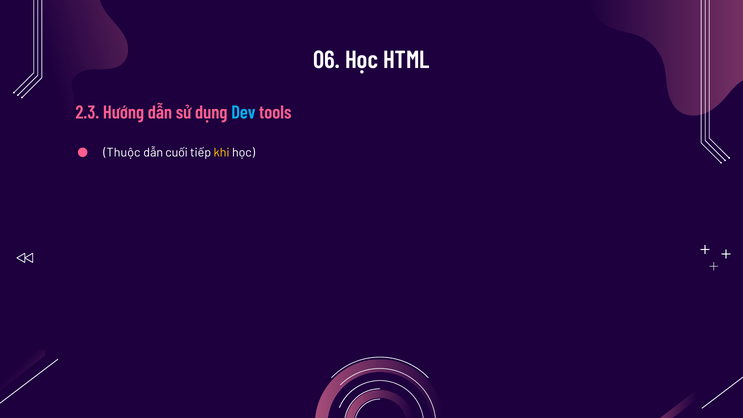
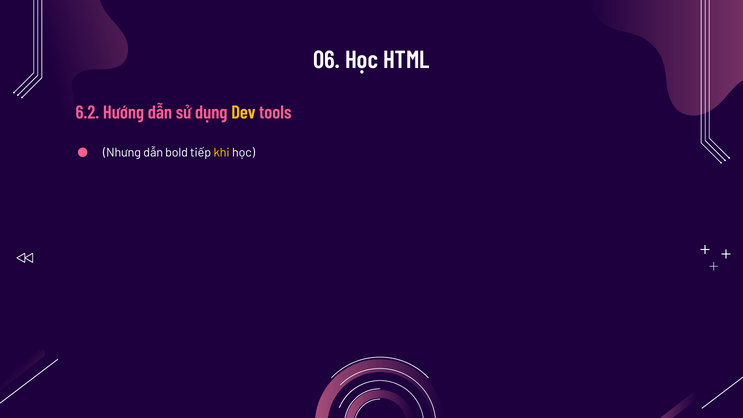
2.3: 2.3 -> 6.2 (87, 112)
Dev colour: light blue -> yellow (243, 112)
Thuộc: Thuộc -> Nhưng (122, 153)
cuối: cuối -> bold (177, 153)
